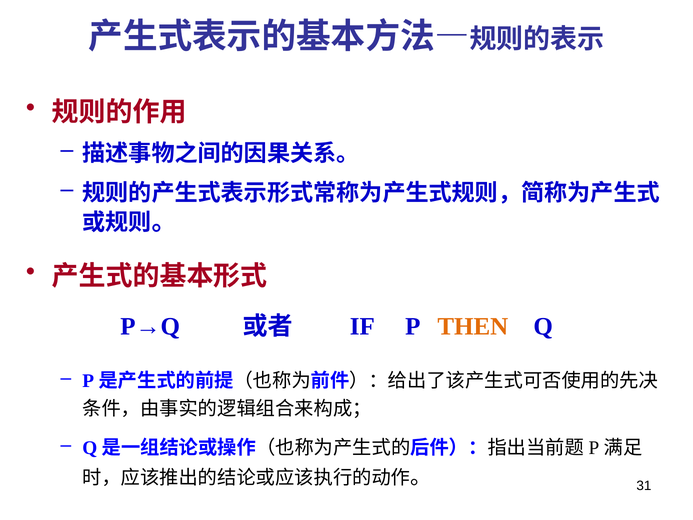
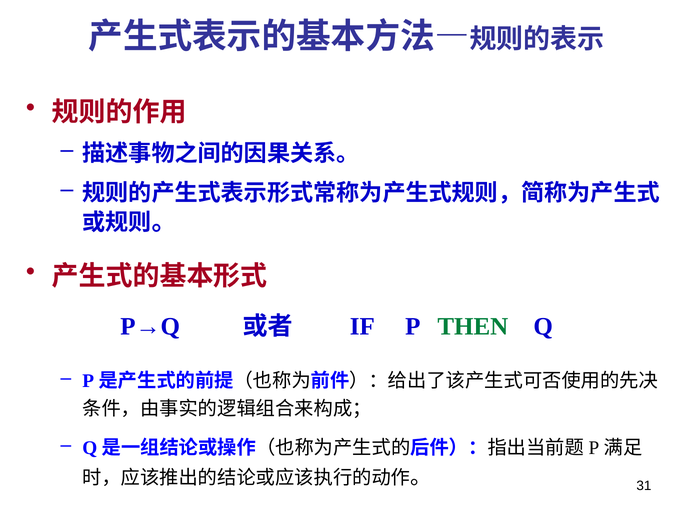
THEN colour: orange -> green (473, 327)
